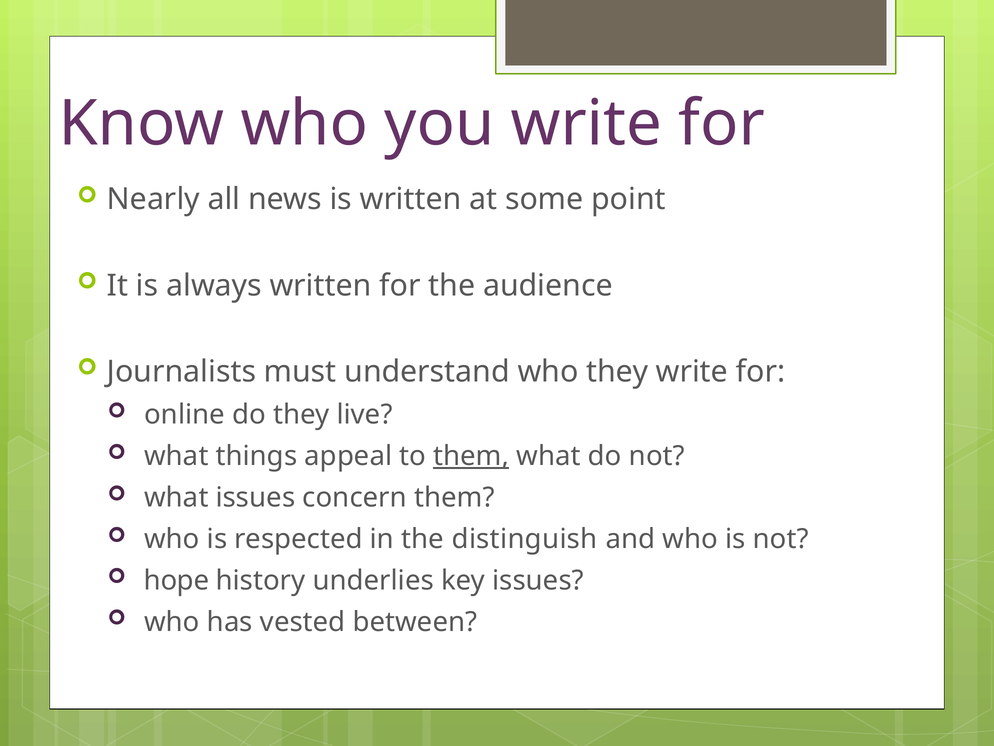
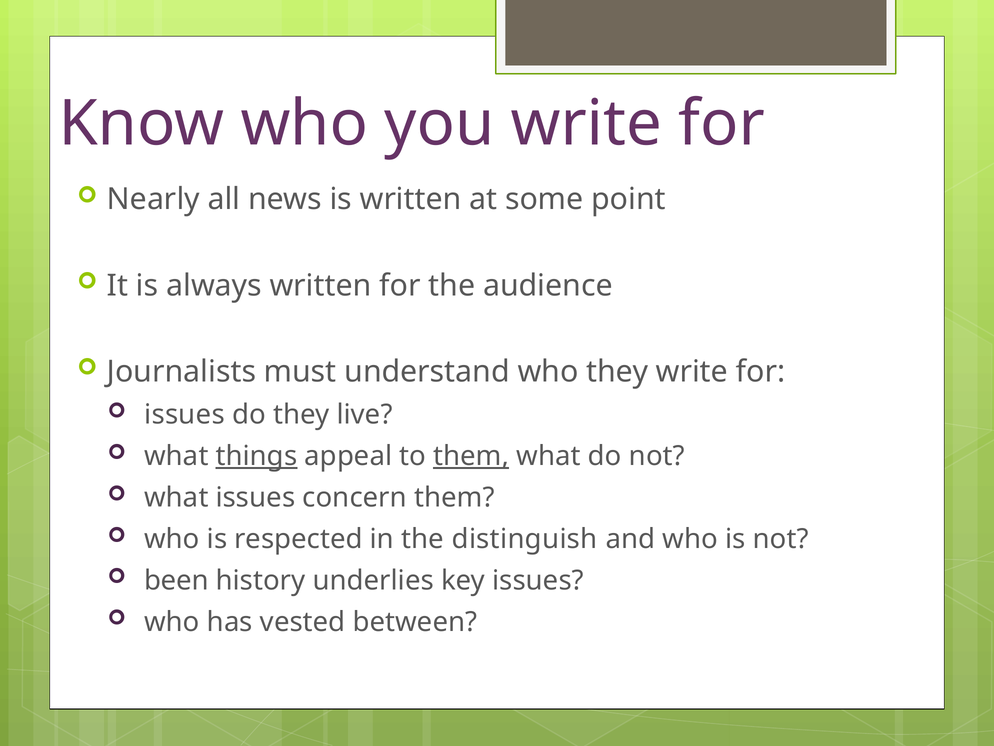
online: online -> issues (185, 414)
things underline: none -> present (256, 456)
hope: hope -> been (176, 580)
